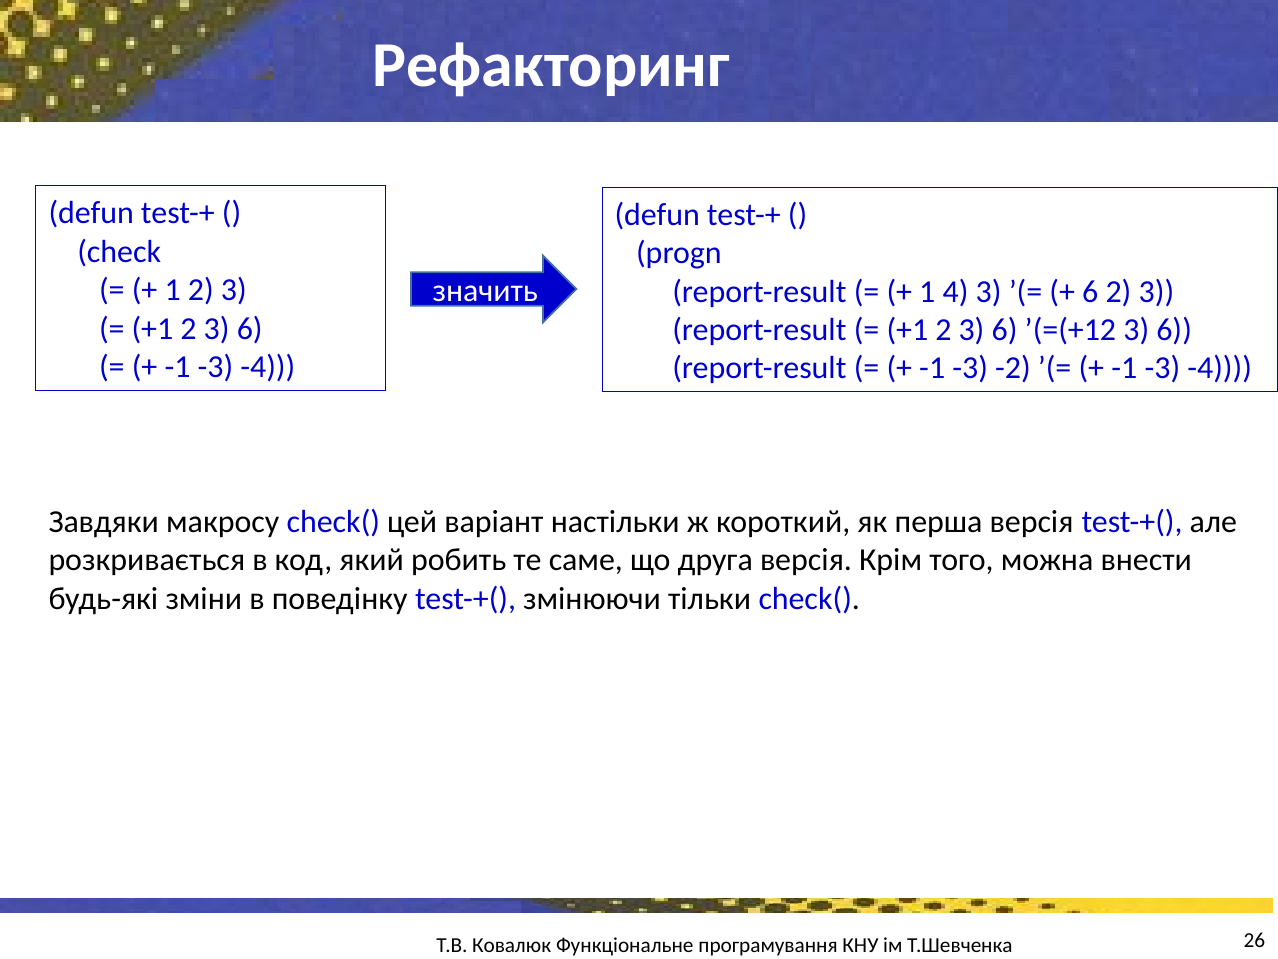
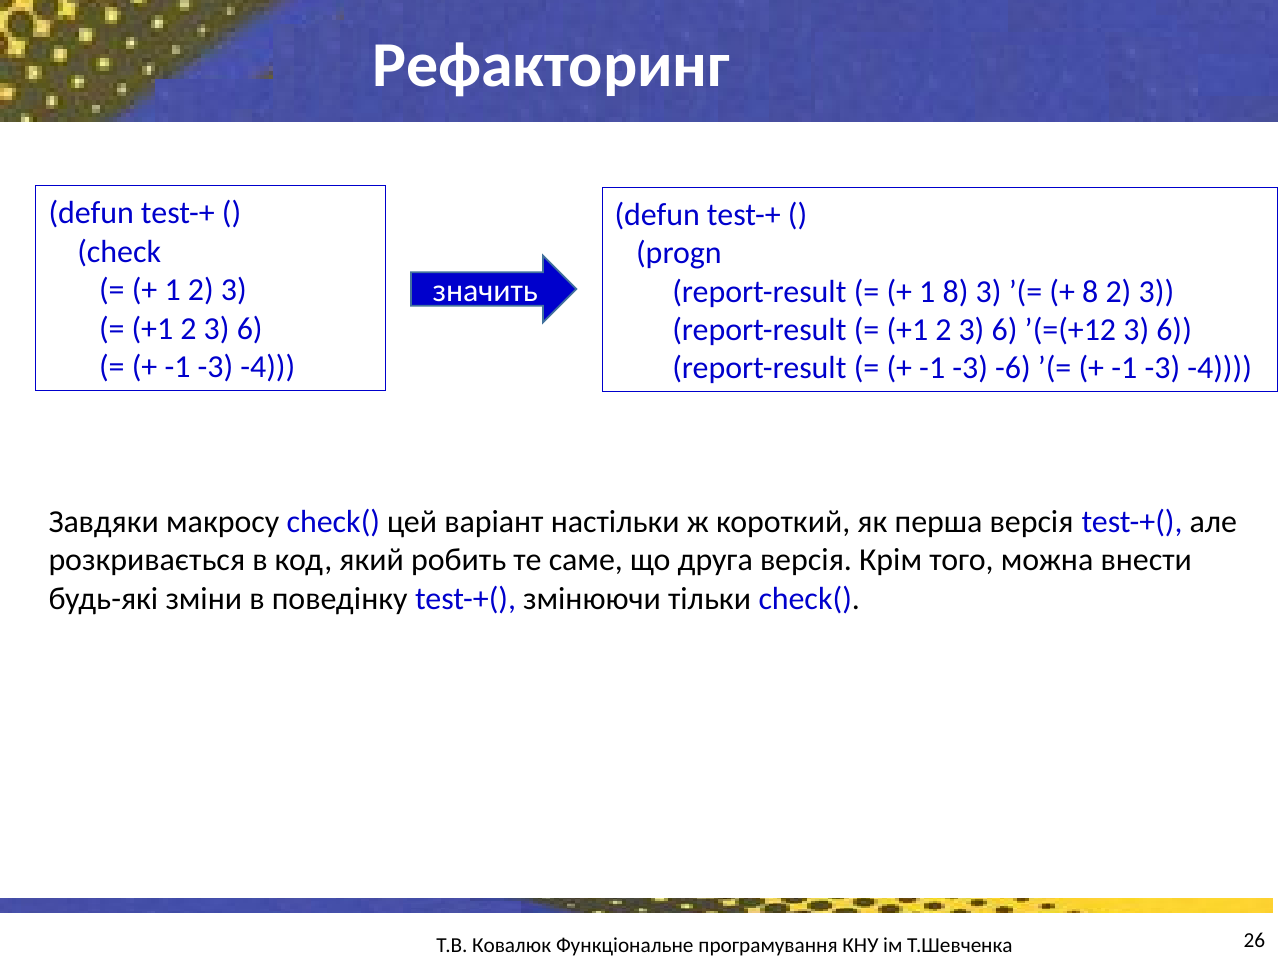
1 4: 4 -> 8 (956, 292)
6: 6 -> 8 (1090, 292)
-2: -2 -> -6 (1013, 368)
